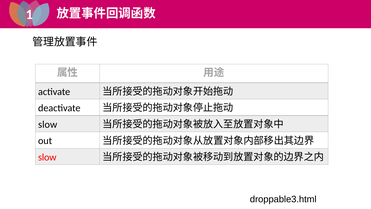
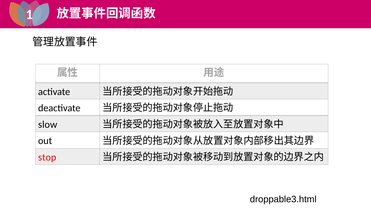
slow: slow -> stop (47, 157)
